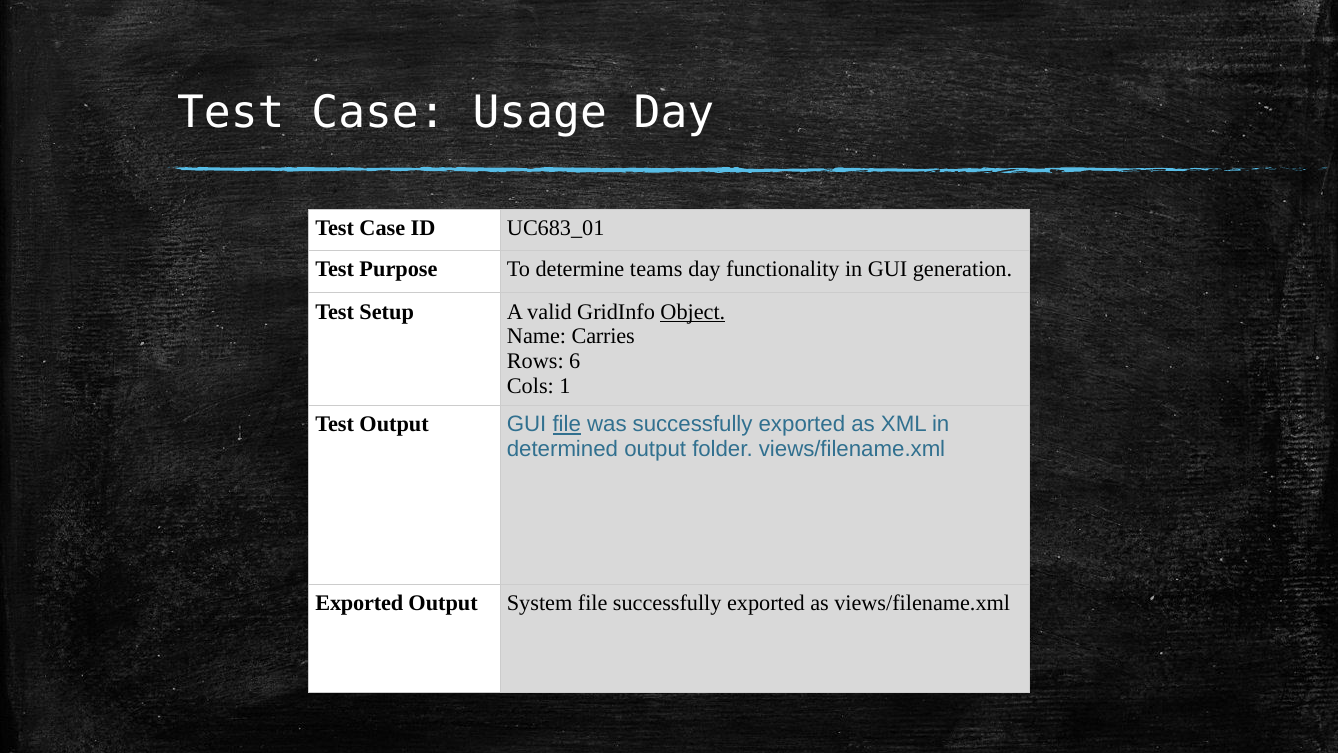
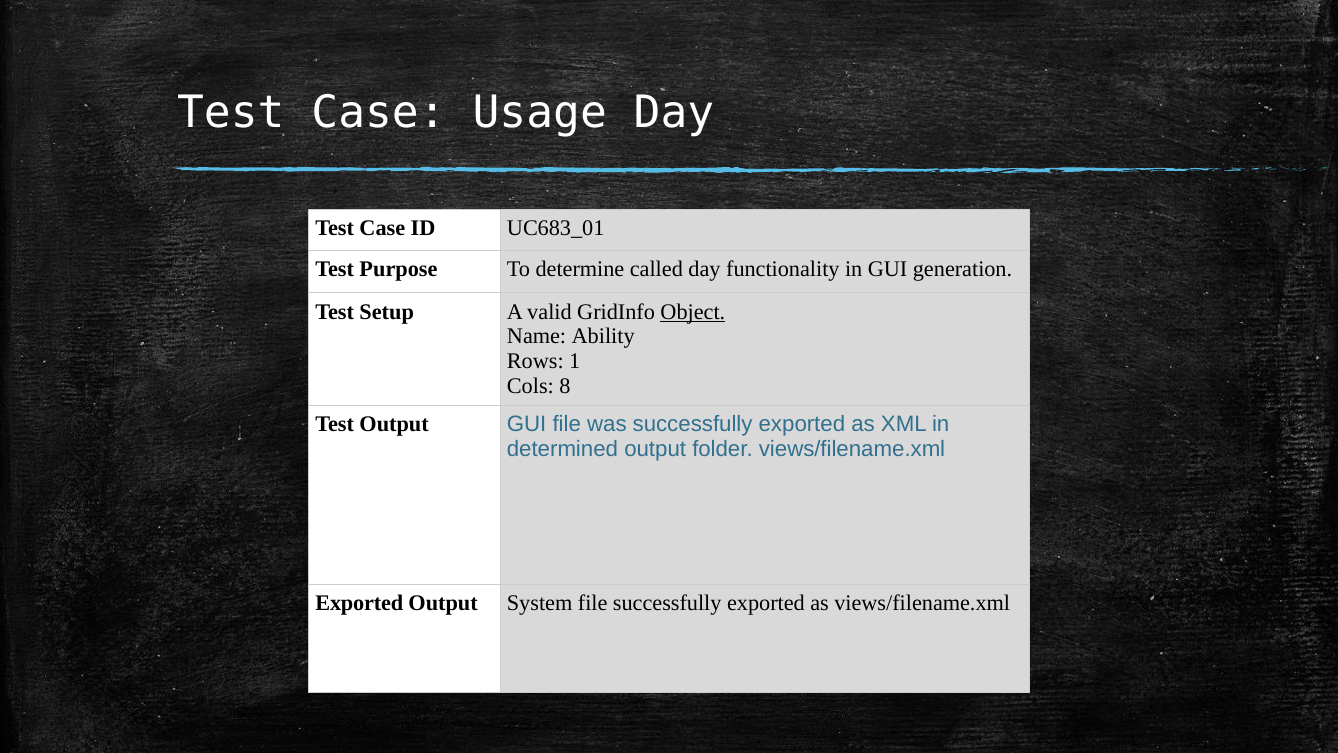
teams: teams -> called (656, 270)
Carries: Carries -> Ability (603, 336)
6: 6 -> 1 (575, 361)
1: 1 -> 8 (565, 386)
file underline: present -> none (567, 424)
